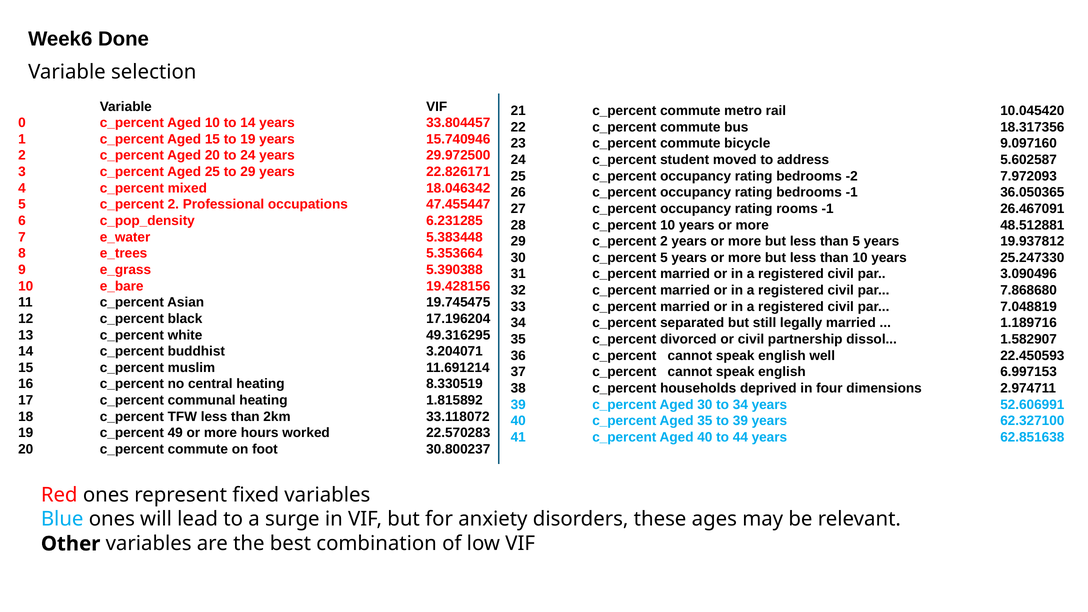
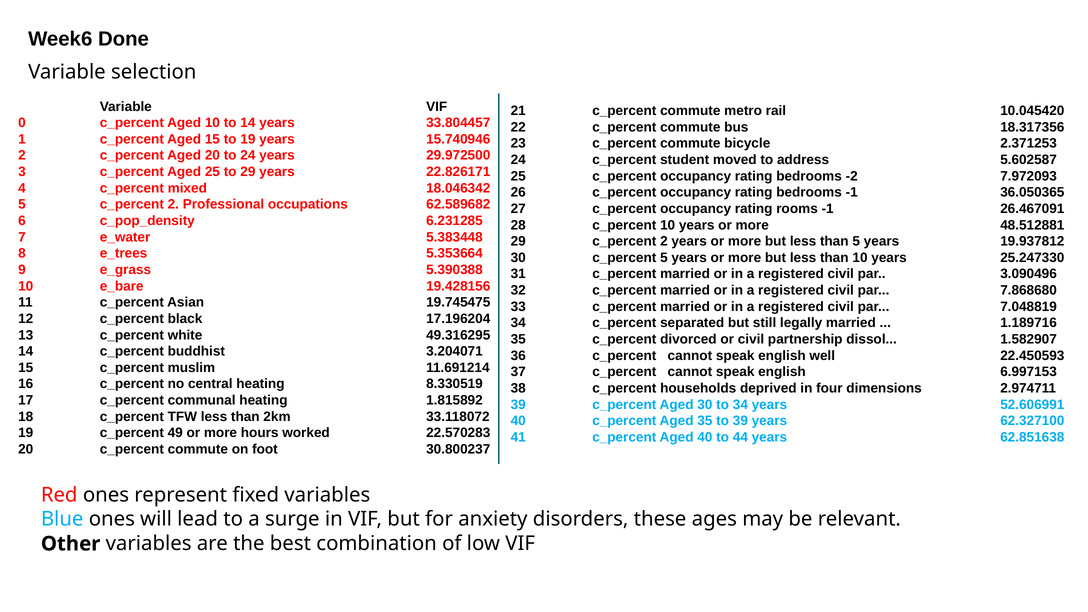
9.097160: 9.097160 -> 2.371253 (1029, 143)
47.455447: 47.455447 -> 62.589682 (458, 204)
